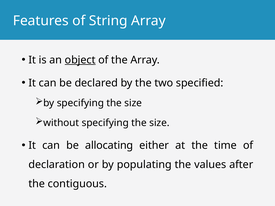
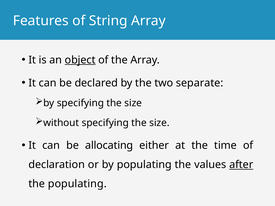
specified: specified -> separate (200, 83)
after underline: none -> present (241, 165)
the contiguous: contiguous -> populating (77, 184)
